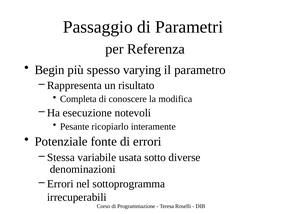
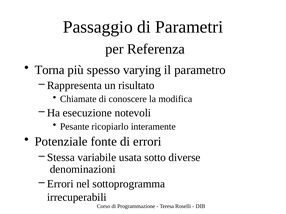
Begin: Begin -> Torna (50, 70)
Completa: Completa -> Chiamate (78, 99)
